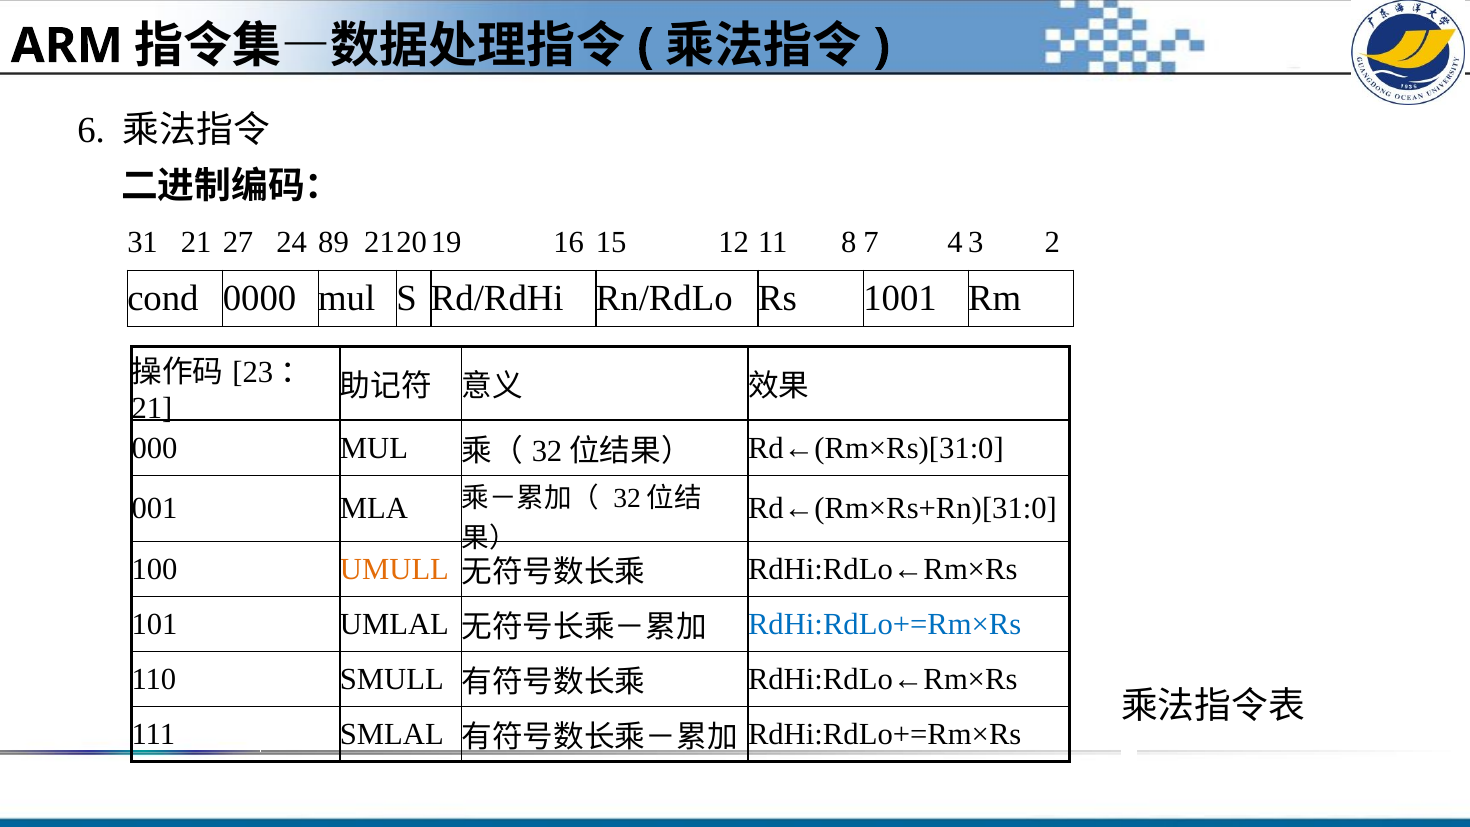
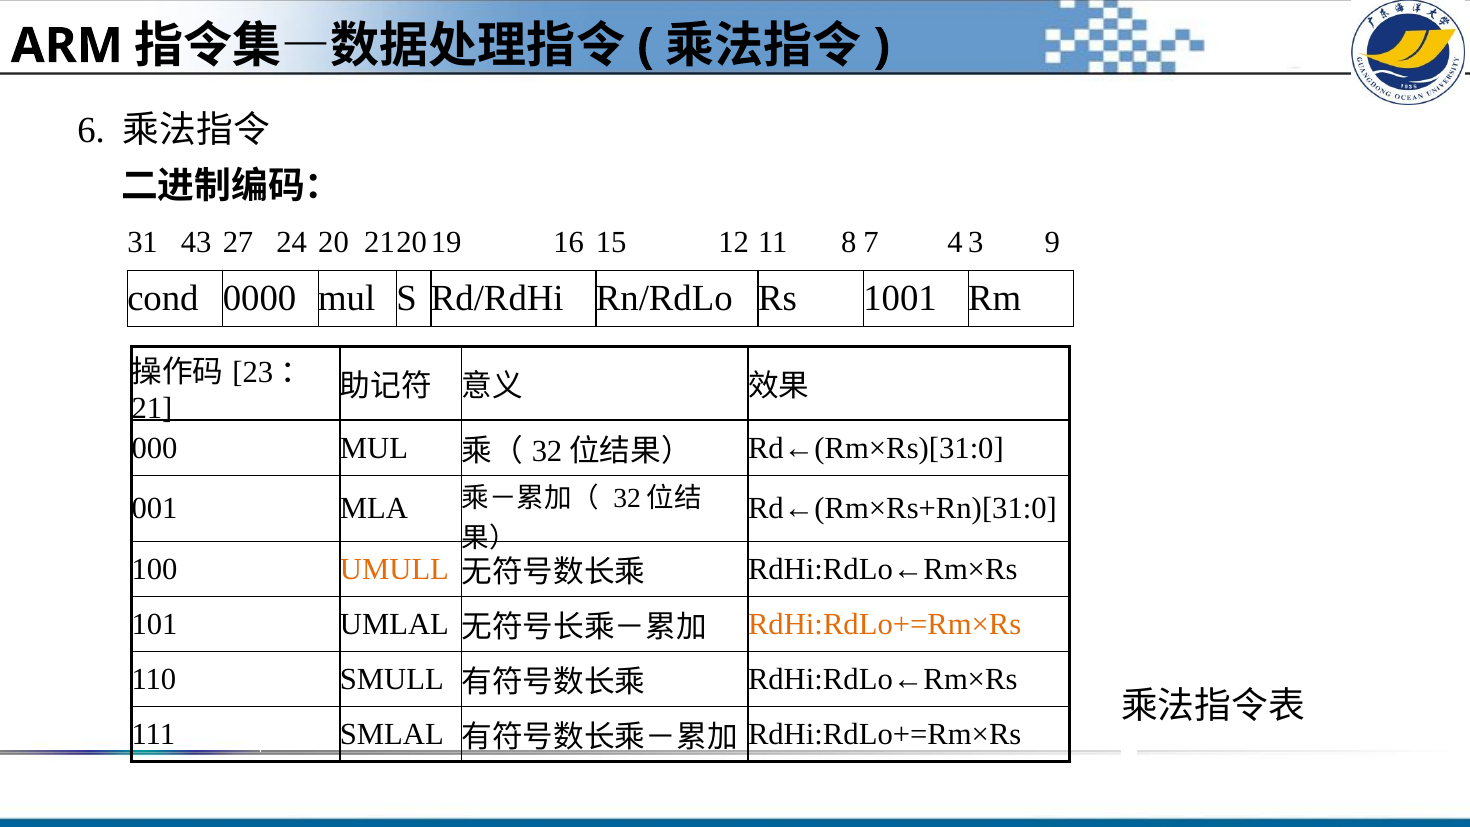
31 21: 21 -> 43 (196, 242)
89: 89 -> 20 (334, 242)
2: 2 -> 9 (1052, 242)
RdHi:RdLo+=Rm×Rs colour: blue -> orange (885, 624)
